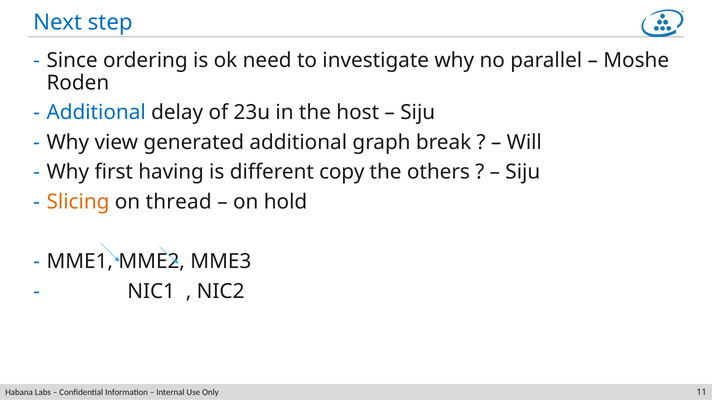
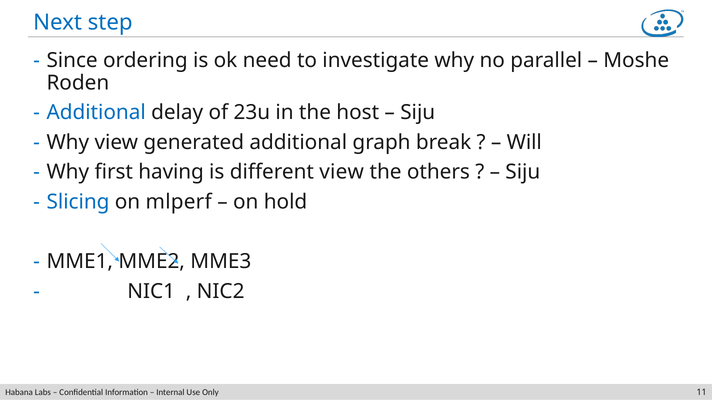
different copy: copy -> view (342, 172)
Slicing colour: orange -> blue (78, 202)
thread: thread -> mlperf (179, 202)
